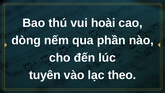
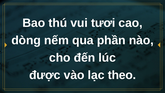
hoài: hoài -> tươi (103, 23)
tuyên: tuyên -> được (45, 75)
